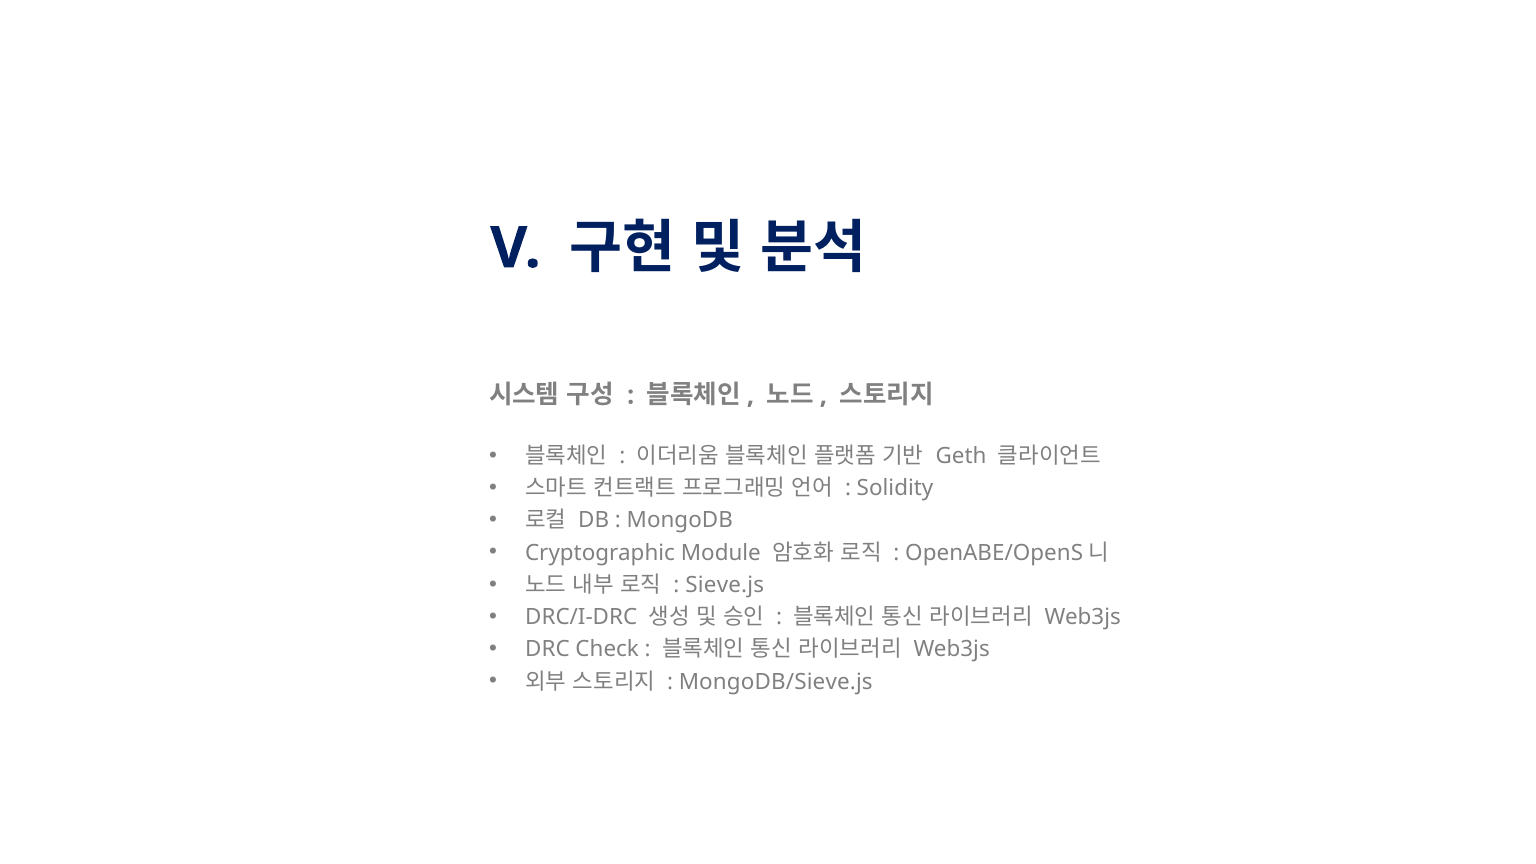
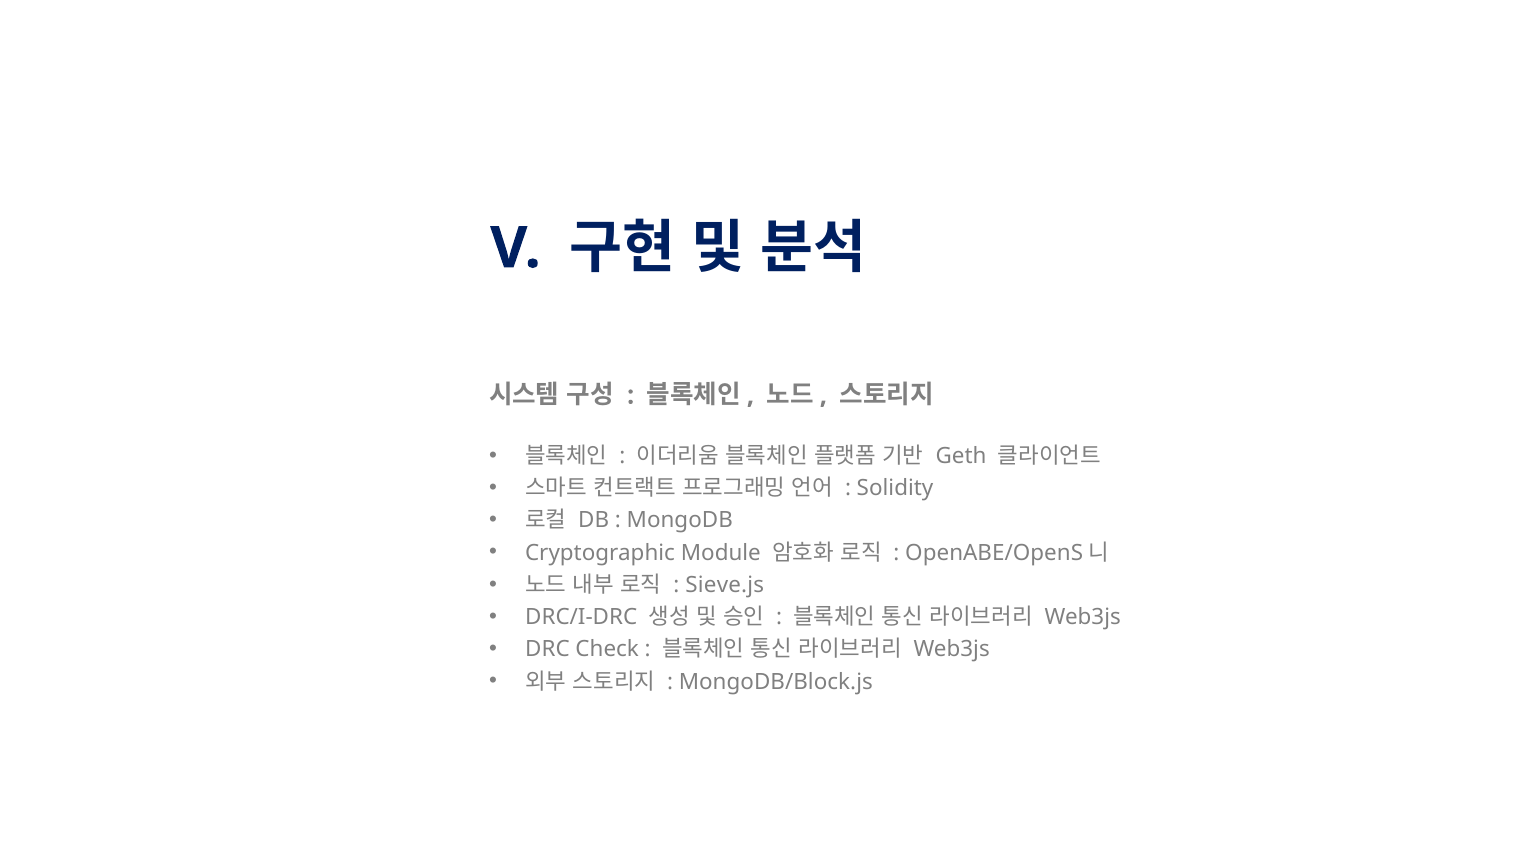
MongoDB/Sieve.js: MongoDB/Sieve.js -> MongoDB/Block.js (776, 682)
